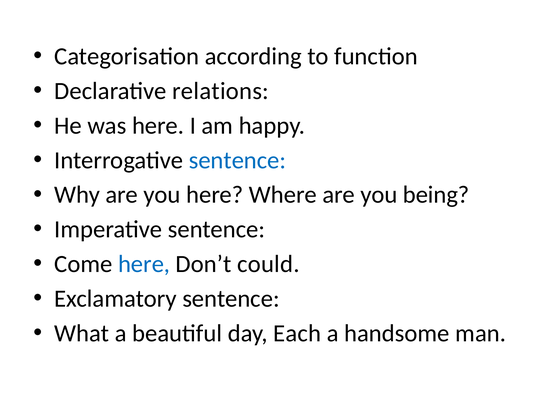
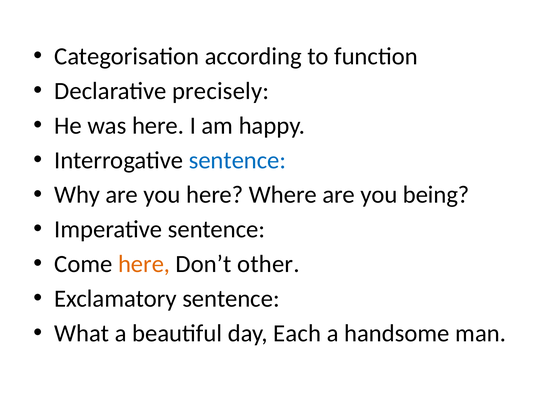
relations: relations -> precisely (221, 91)
here colour: blue -> orange (144, 264)
could: could -> other (268, 264)
